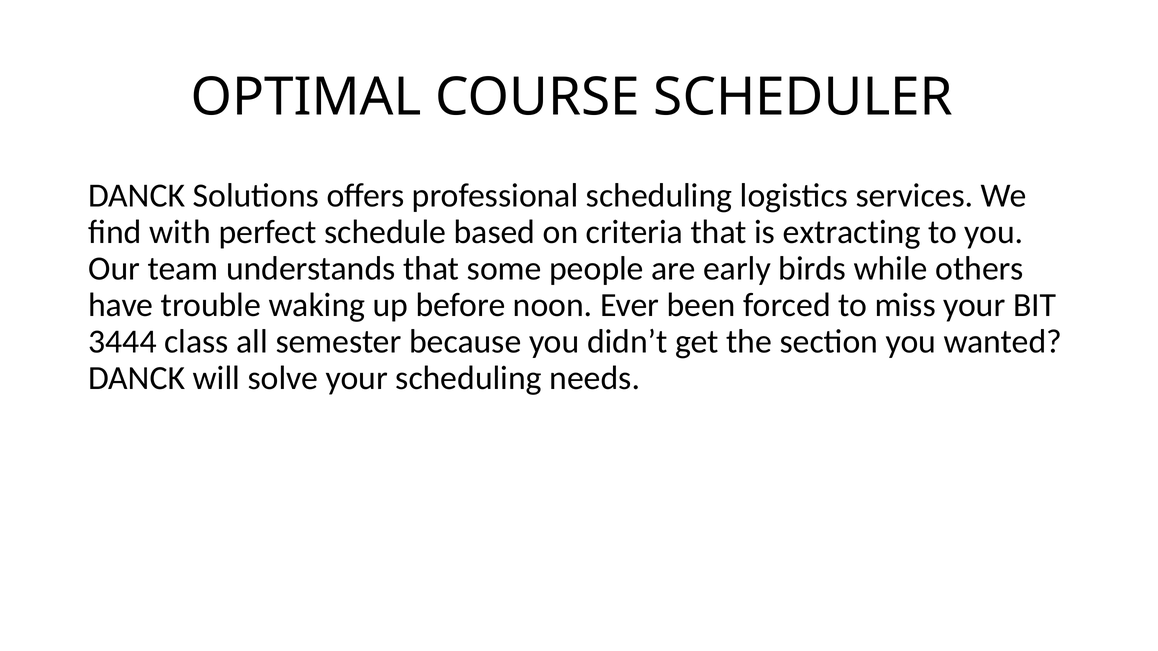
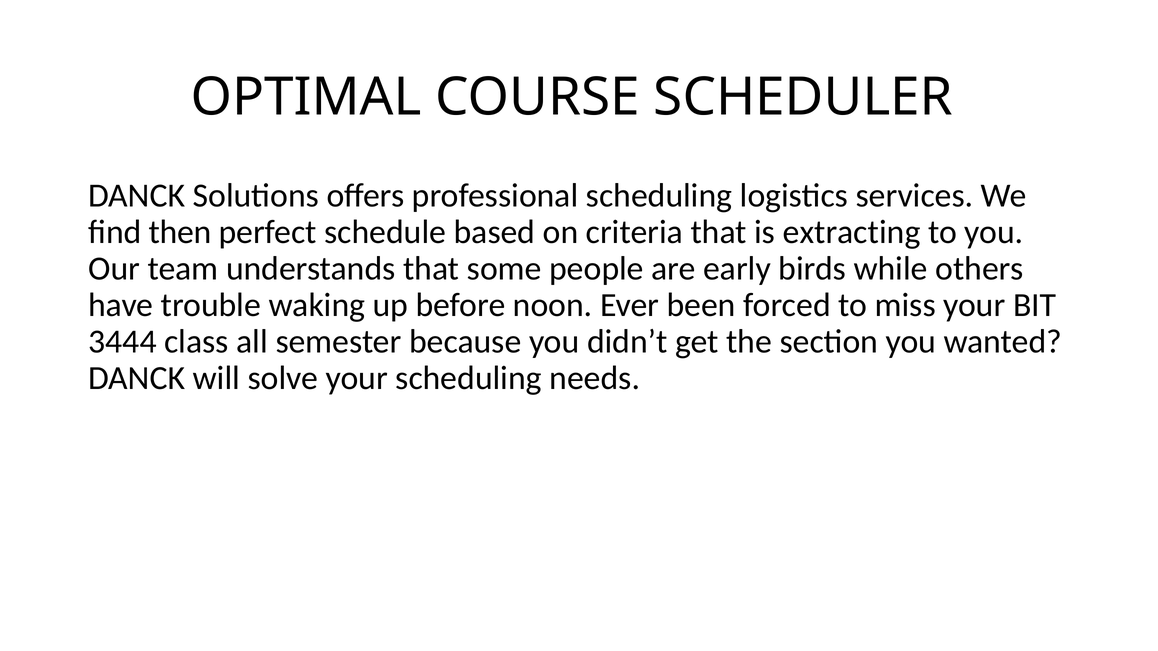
with: with -> then (180, 232)
